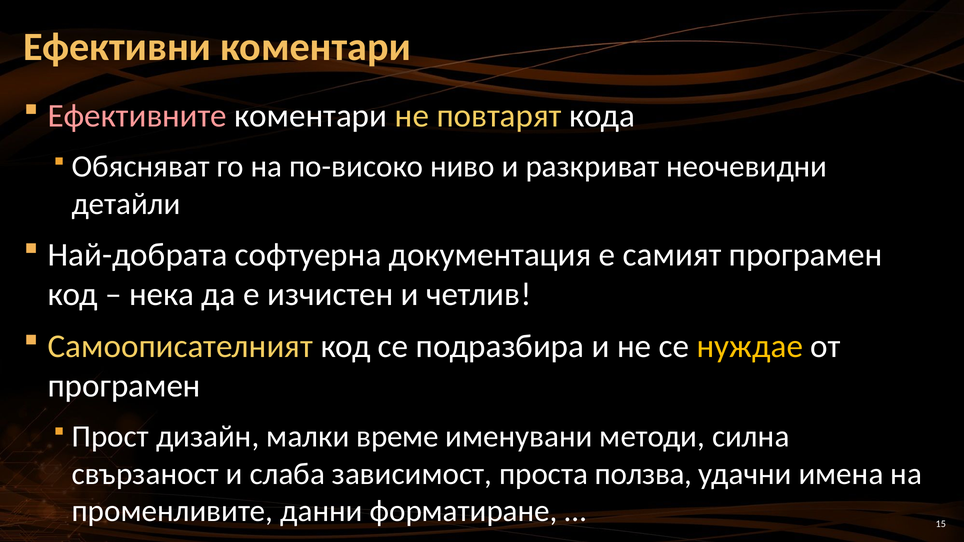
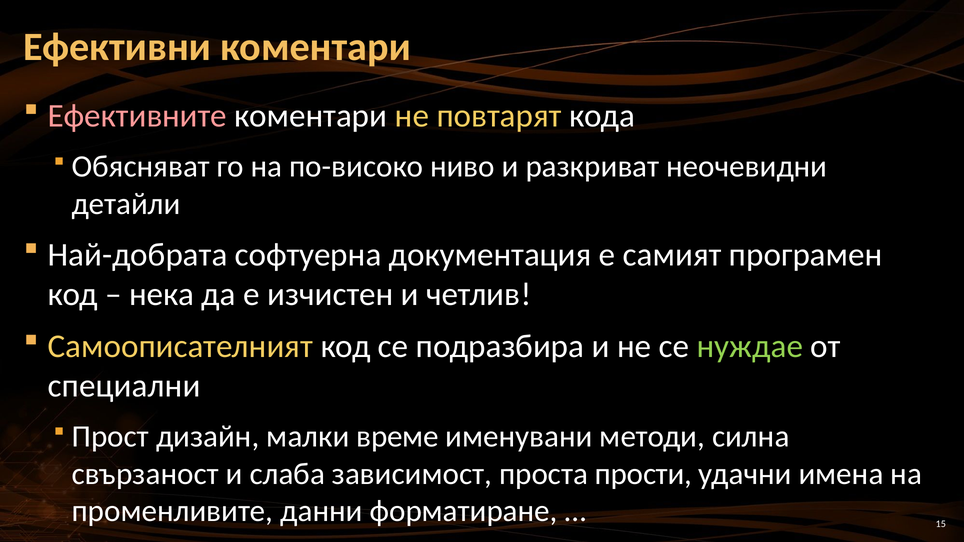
нуждае colour: yellow -> light green (750, 346)
програмен: програмен -> специални (124, 386)
ползва: ползва -> прости (643, 474)
